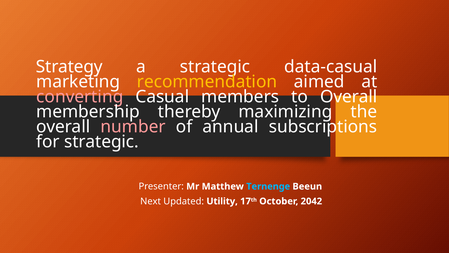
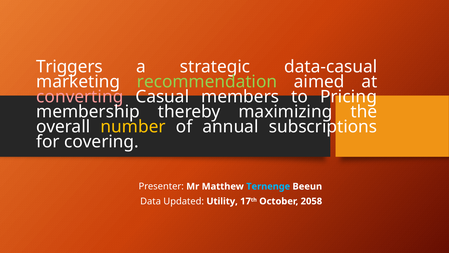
Strategy: Strategy -> Triggers (69, 67)
recommendation colour: yellow -> light green (207, 82)
to Overall: Overall -> Pricing (349, 97)
number colour: pink -> yellow (133, 126)
for strategic: strategic -> covering (101, 141)
Next: Next -> Data (151, 201)
2042: 2042 -> 2058 (311, 201)
